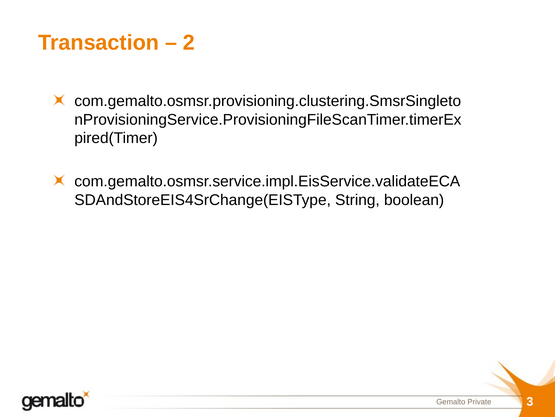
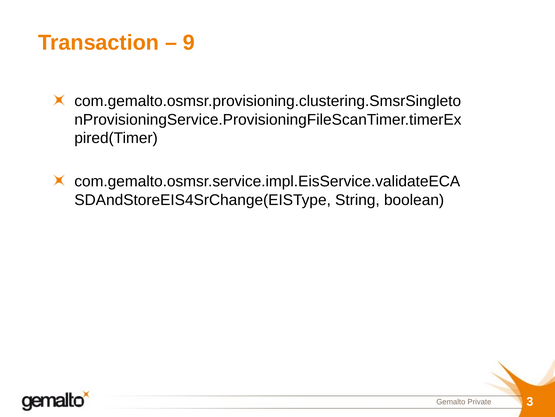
2: 2 -> 9 (189, 43)
